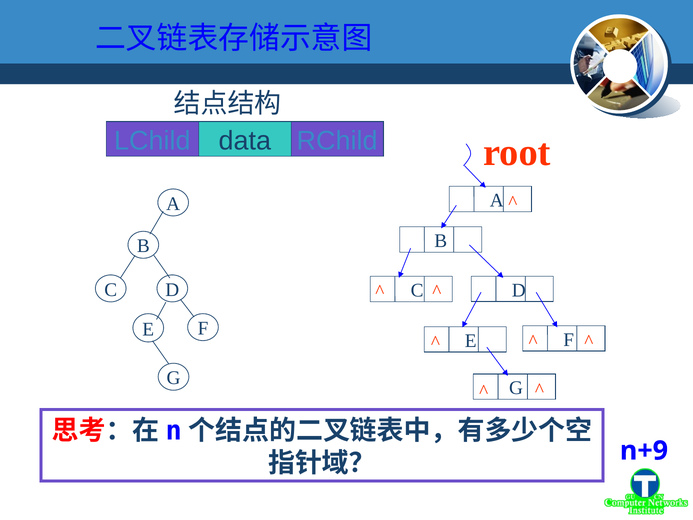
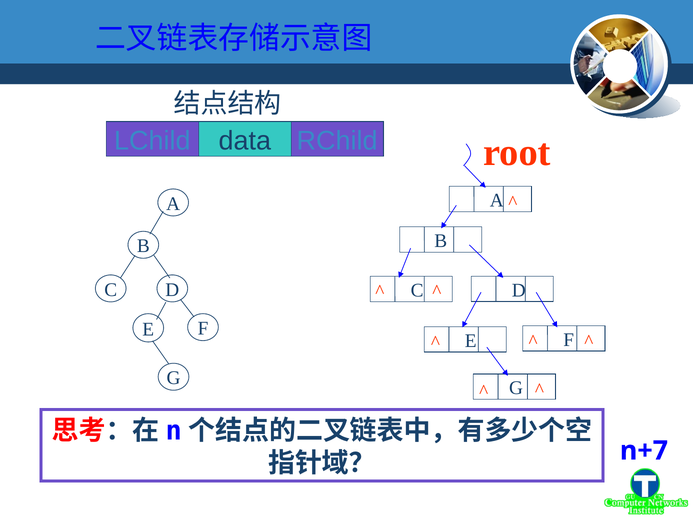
n+9: n+9 -> n+7 (644, 451)
